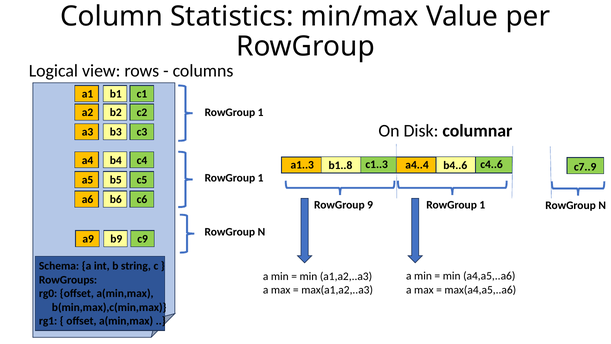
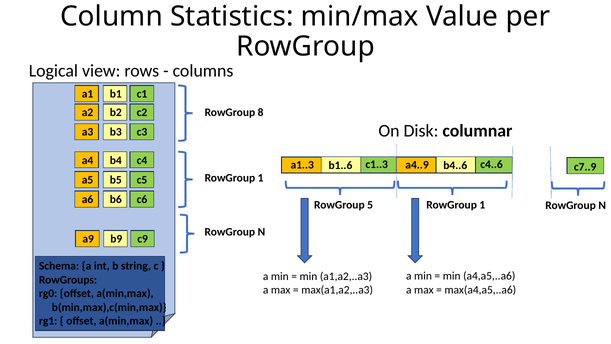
1: 1 -> 8 (261, 112)
b1..8: b1..8 -> b1..6 (340, 165)
a4..4: a4..4 -> a4..9 (417, 165)
9: 9 -> 5 (370, 205)
